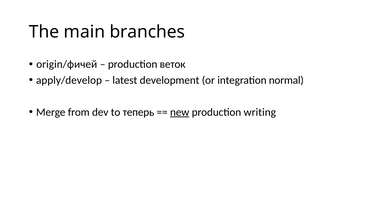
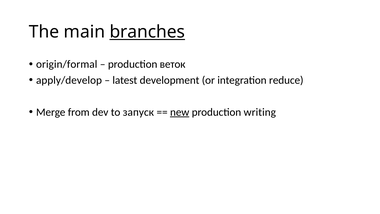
branches underline: none -> present (147, 32)
origin/фичей: origin/фичей -> origin/formal (67, 64)
normal: normal -> reduce (286, 80)
теперь: теперь -> запуск (138, 112)
